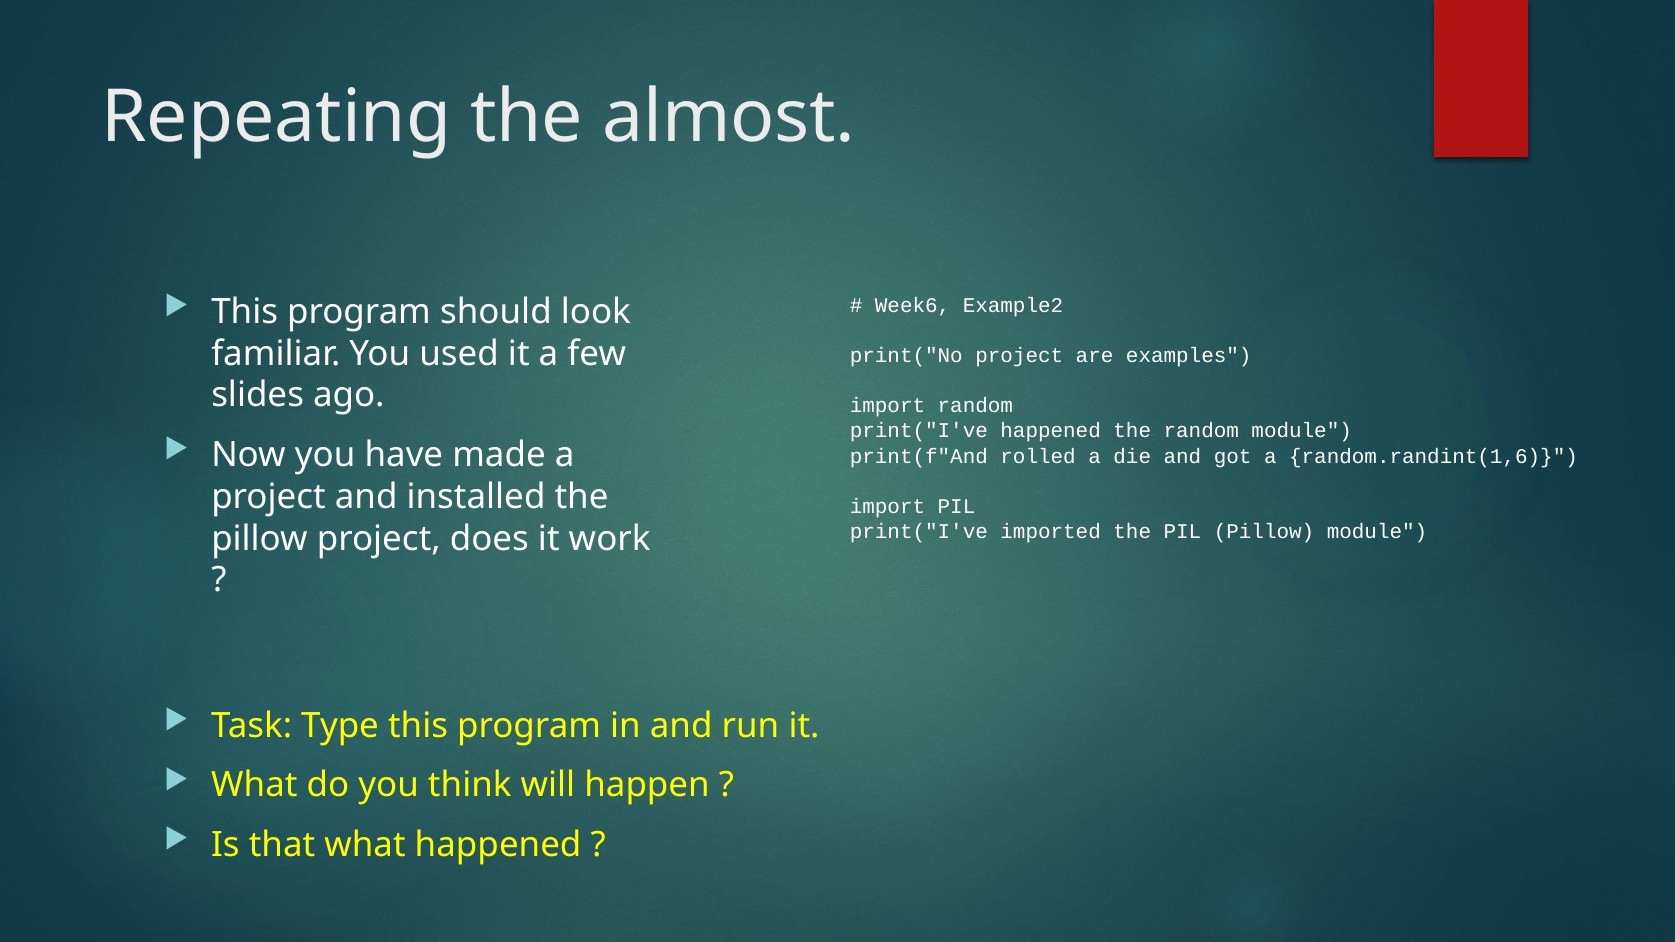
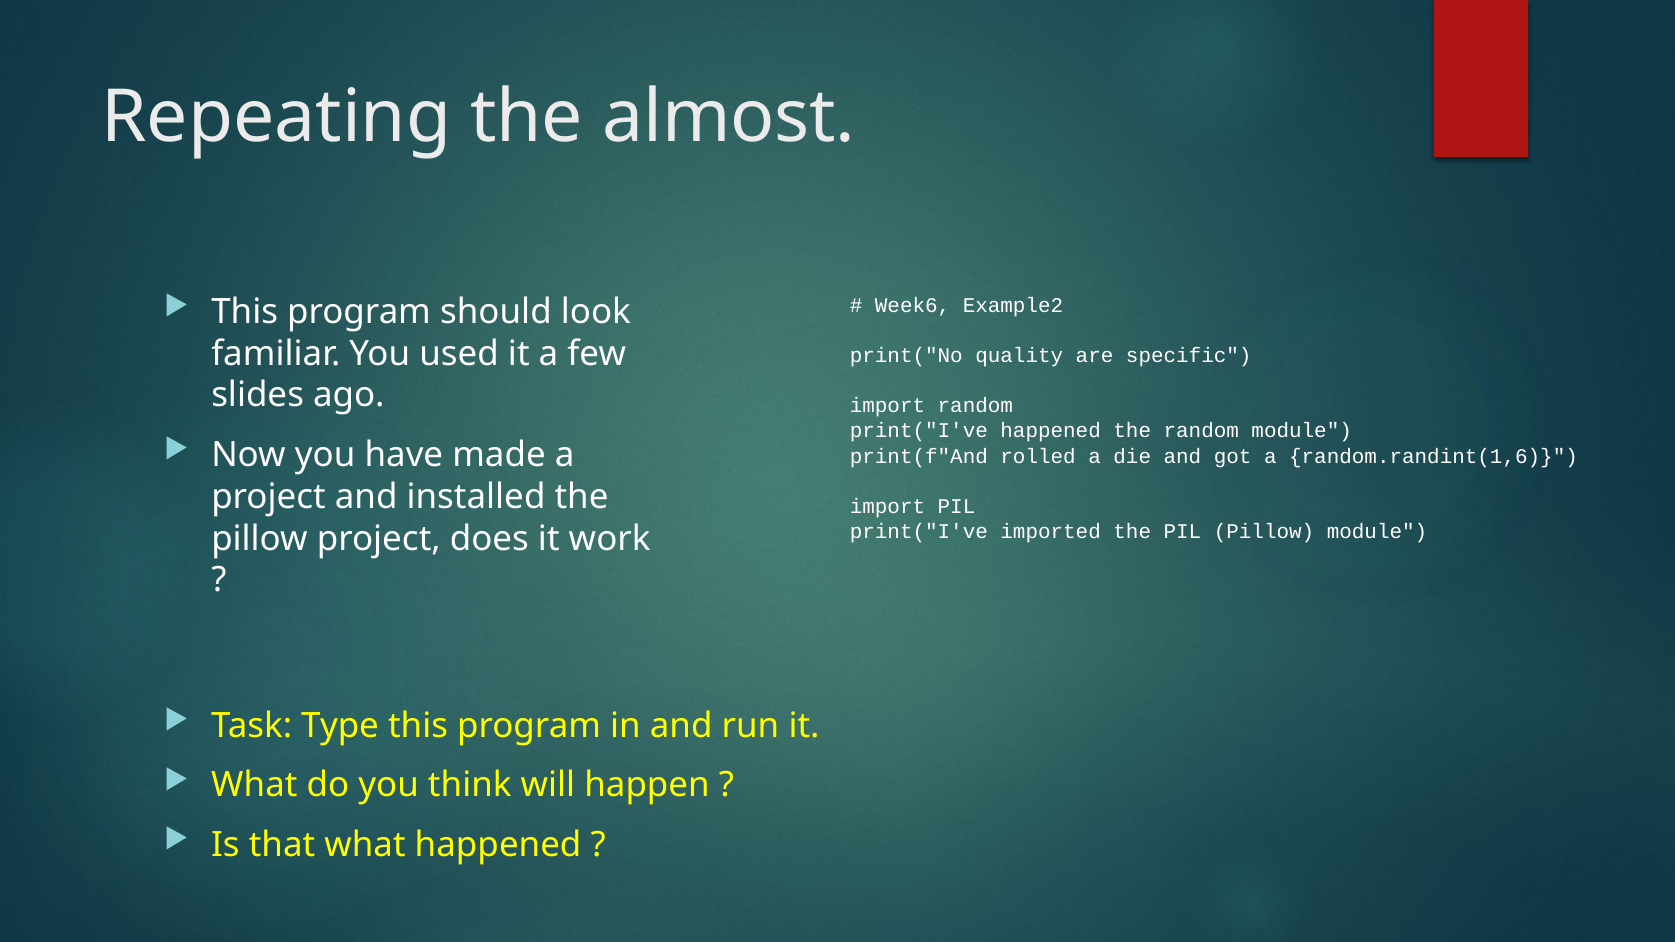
print("No project: project -> quality (1019, 356)
examples: examples -> specific (1189, 356)
